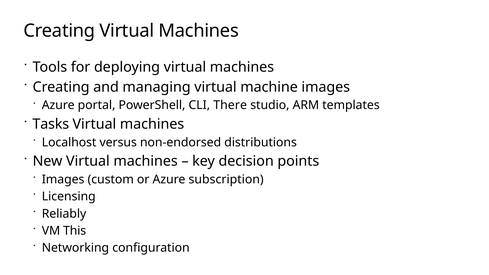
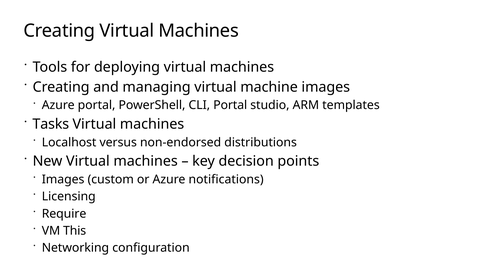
CLI There: There -> Portal (230, 105)
subscription: subscription -> notifications (226, 179)
Reliably: Reliably -> Require (64, 214)
